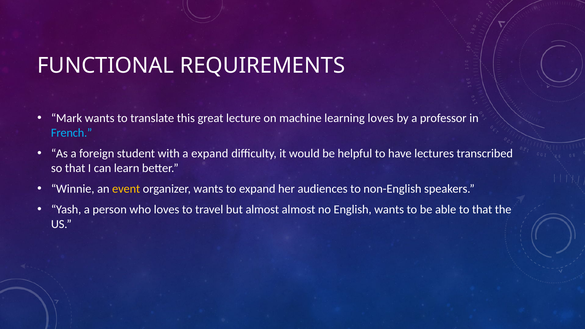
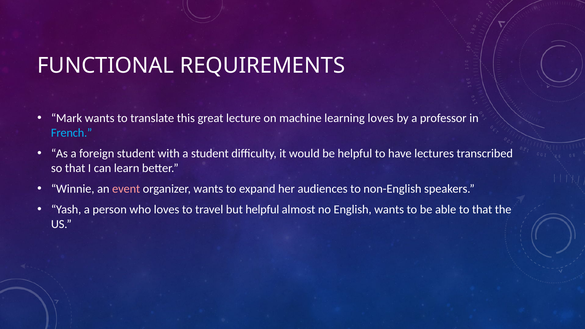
a expand: expand -> student (210, 154)
event colour: yellow -> pink (126, 189)
but almost: almost -> helpful (262, 210)
